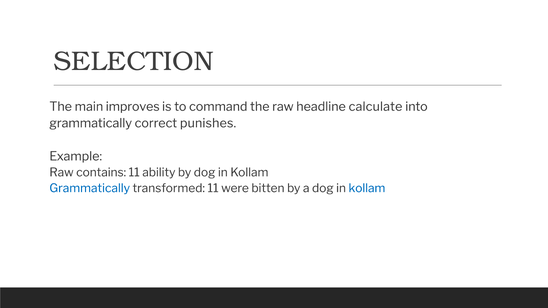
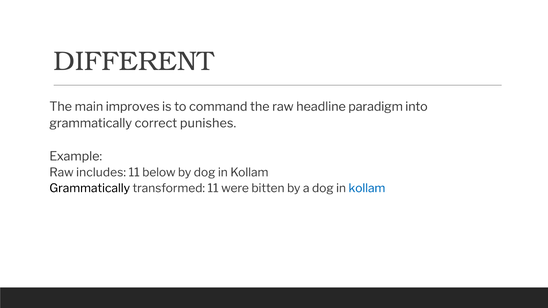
SELECTION: SELECTION -> DIFFERENT (134, 61)
calculate: calculate -> paradigm (376, 107)
contains: contains -> includes (101, 173)
ability: ability -> below (159, 173)
Grammatically colour: blue -> black (90, 188)
